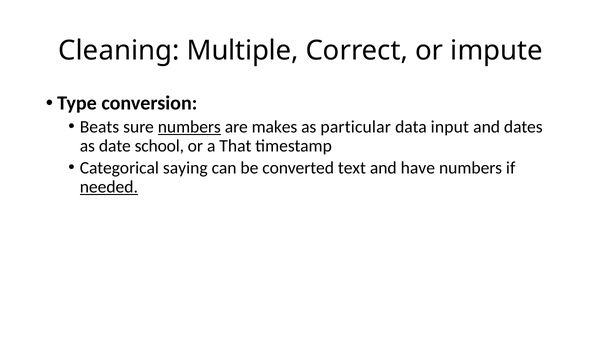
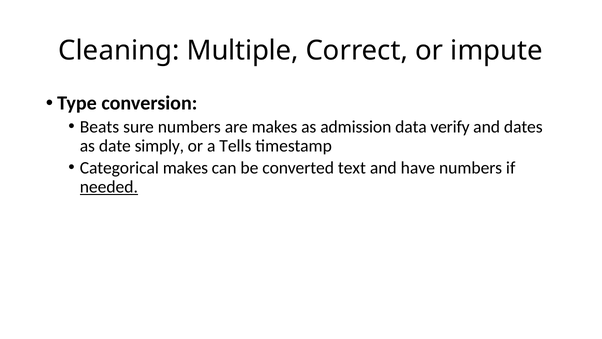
numbers underline: present -> none (189, 127)
particular: particular -> admission (356, 127)
input: input -> verify (450, 127)
school: school -> simply (159, 146)
That: That -> Tells (235, 146)
Categorical saying: saying -> makes (185, 168)
